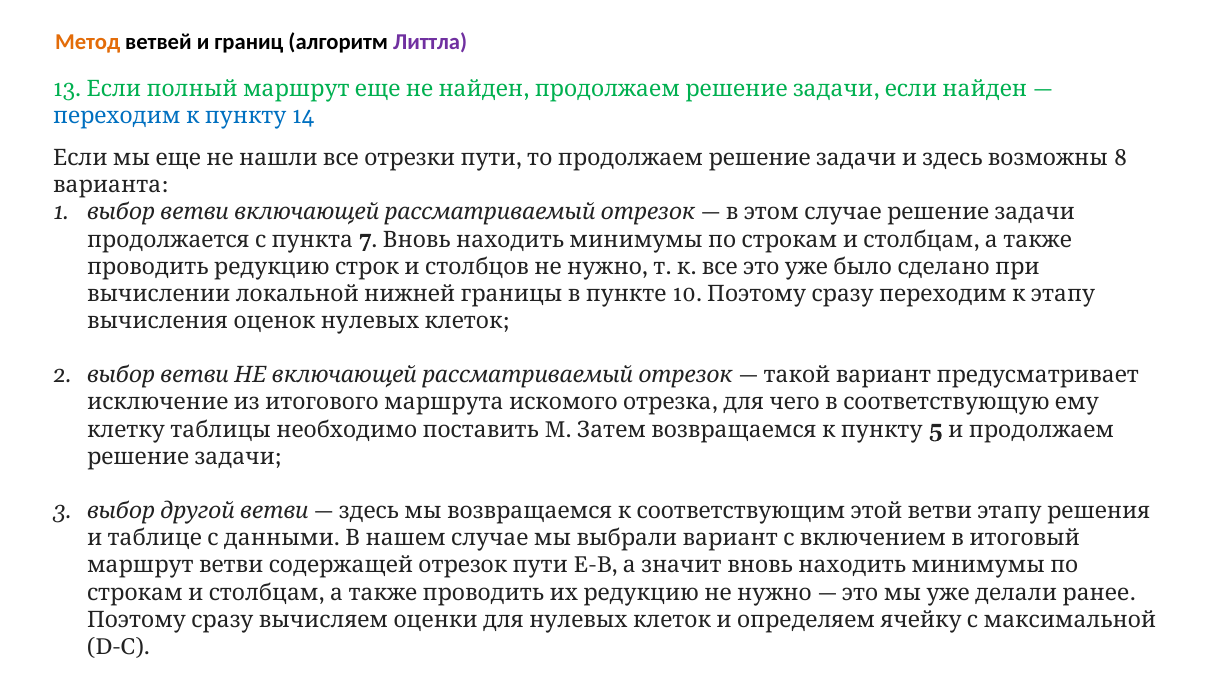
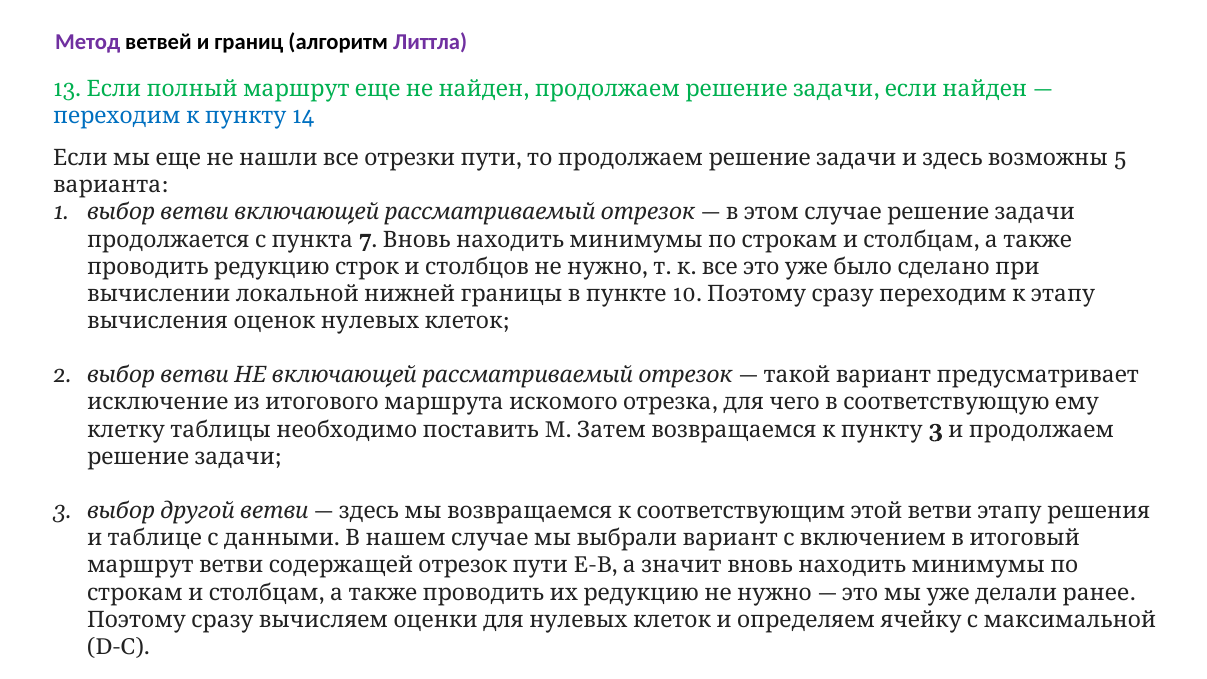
Метод colour: orange -> purple (88, 42)
8: 8 -> 5 (1120, 158)
5: 5 -> 3 (936, 430)
